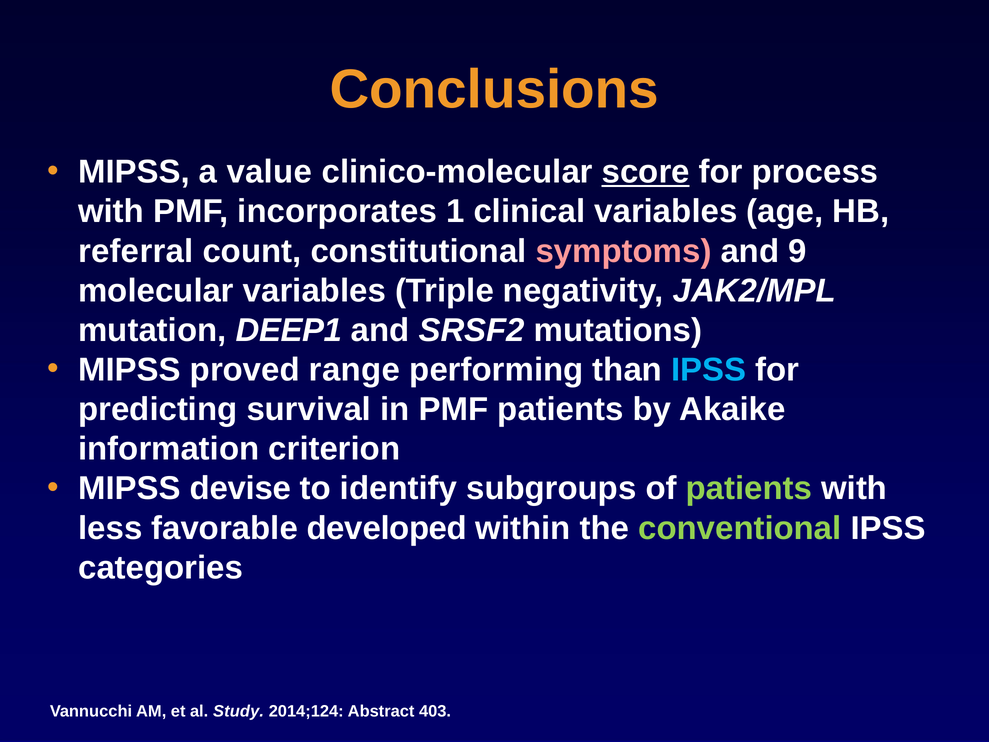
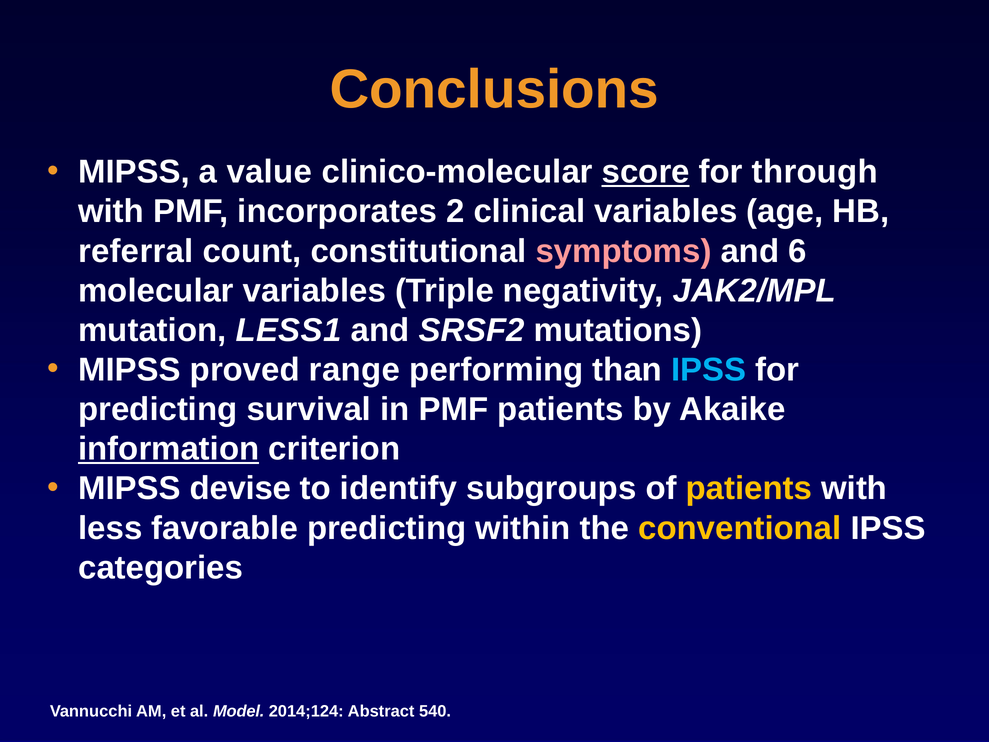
process: process -> through (815, 172)
1: 1 -> 2 (455, 211)
9: 9 -> 6 (797, 251)
DEEP1: DEEP1 -> LESS1 (289, 330)
information underline: none -> present (169, 449)
patients colour: light green -> yellow (749, 488)
favorable developed: developed -> predicting (387, 528)
conventional colour: light green -> yellow (740, 528)
Study: Study -> Model (239, 711)
403: 403 -> 540 (435, 711)
